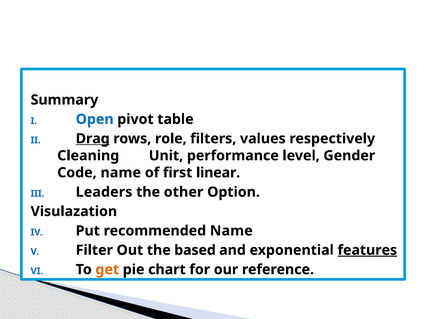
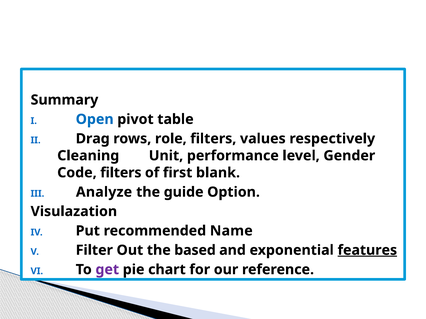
Drag underline: present -> none (93, 139)
Code name: name -> filters (121, 173)
linear: linear -> blank (218, 173)
Leaders: Leaders -> Analyze (104, 192)
other: other -> guide (184, 192)
get colour: orange -> purple (107, 270)
